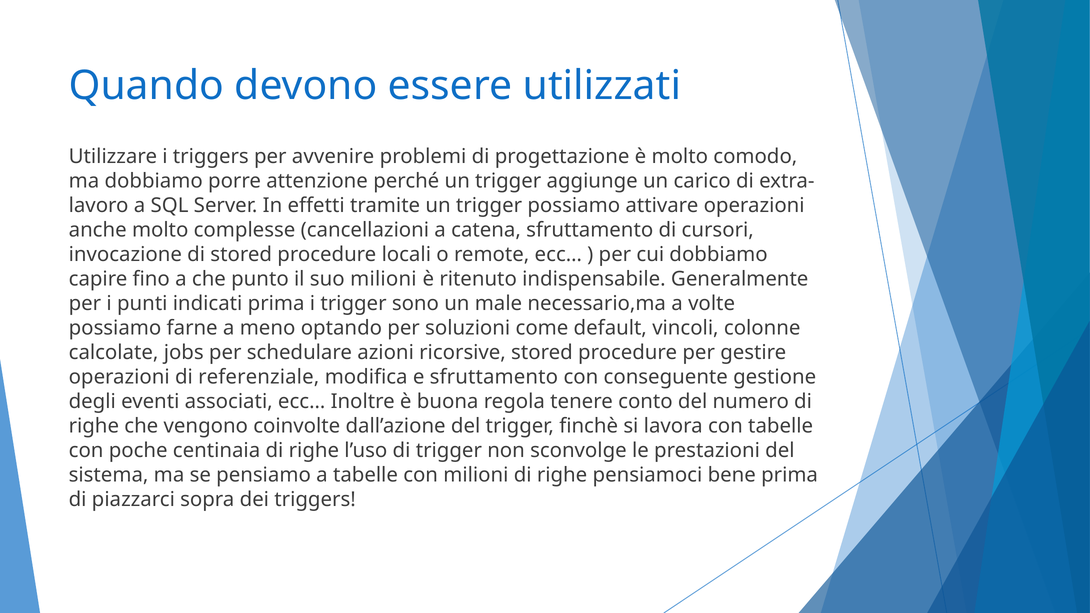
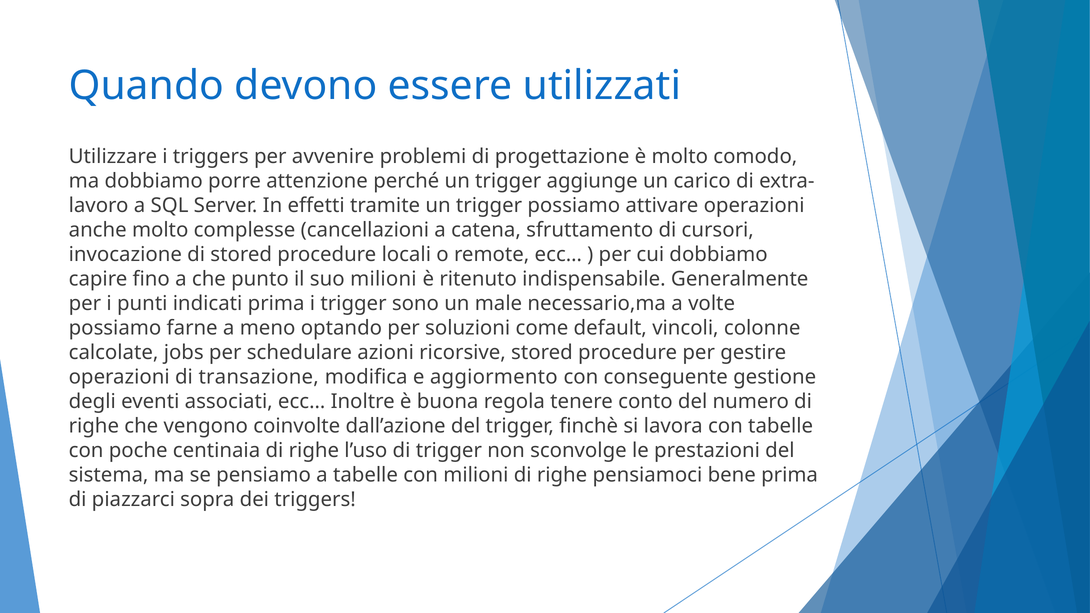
referenziale: referenziale -> transazione (259, 377)
e sfruttamento: sfruttamento -> aggiormento (494, 377)
